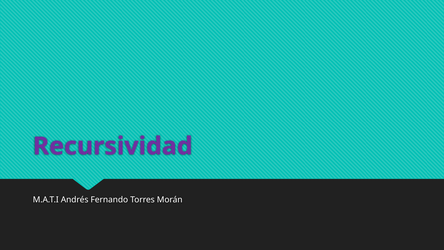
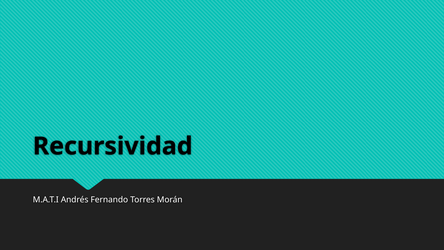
Recursividad colour: purple -> black (113, 146)
